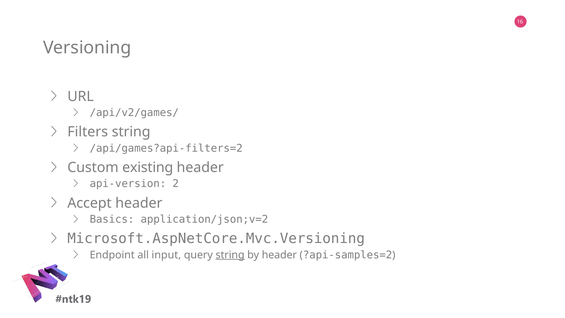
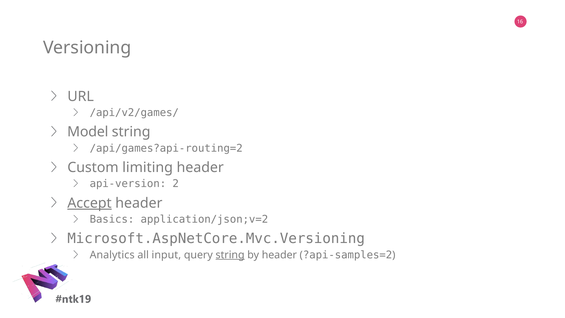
Filters: Filters -> Model (88, 132)
/api/games?api-filters=2: /api/games?api-filters=2 -> /api/games?api-routing=2 (166, 148)
existing: existing -> limiting (148, 167)
Accept underline: none -> present (90, 203)
Endpoint: Endpoint -> Analytics (112, 255)
